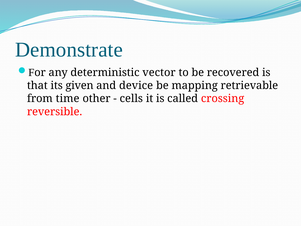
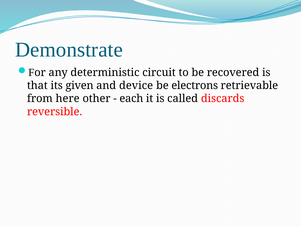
vector: vector -> circuit (159, 72)
mapping: mapping -> electrons (195, 86)
time: time -> here (68, 99)
cells: cells -> each (131, 99)
crossing: crossing -> discards (223, 99)
